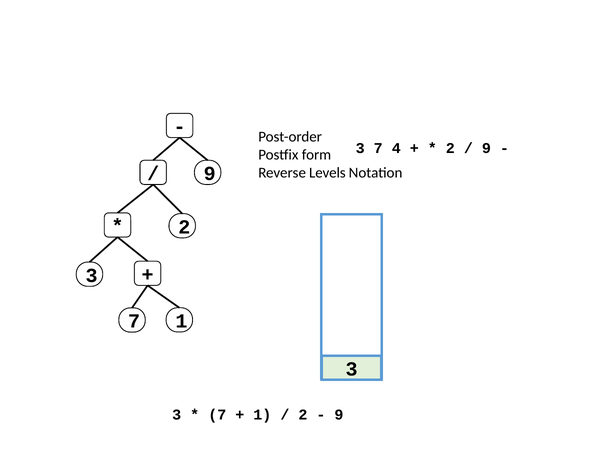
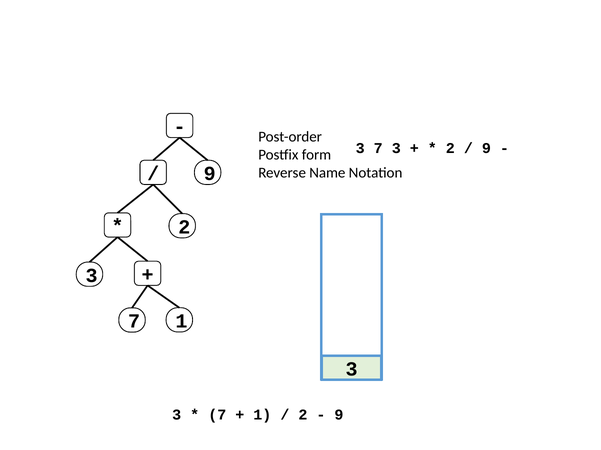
7 4: 4 -> 3 (396, 148)
Levels: Levels -> Name (327, 173)
